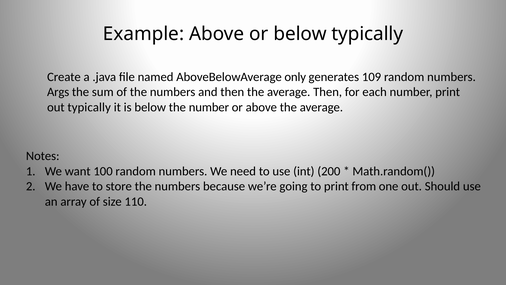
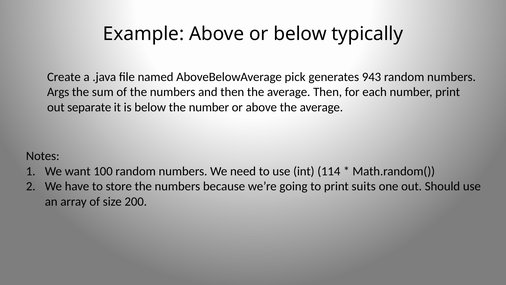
only: only -> pick (295, 77)
109: 109 -> 943 (372, 77)
out typically: typically -> separate (89, 107)
200: 200 -> 114 (329, 171)
from: from -> suits (364, 186)
110: 110 -> 200 (136, 201)
